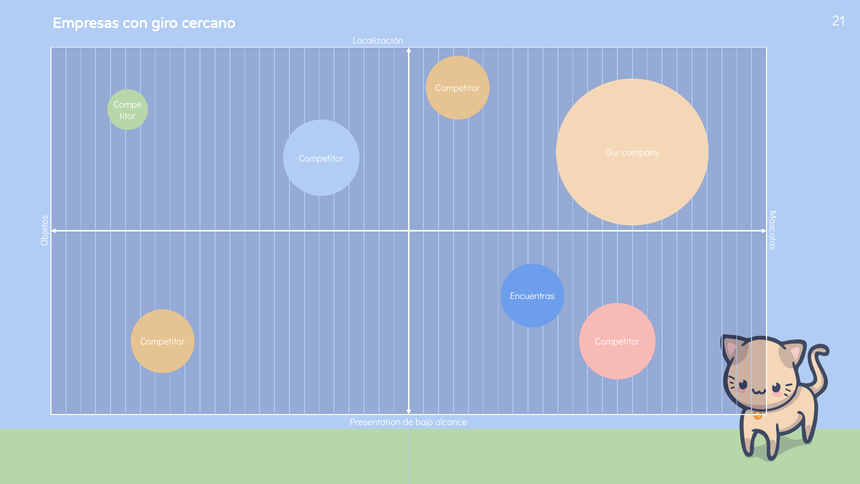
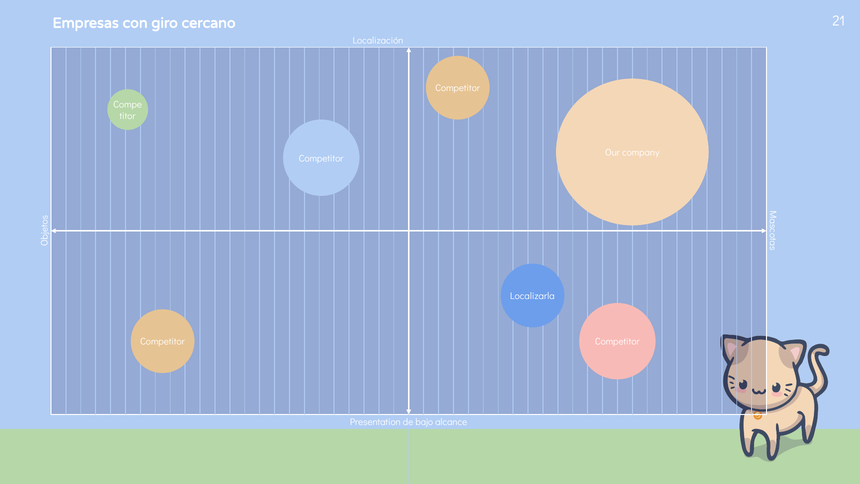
Encuentras: Encuentras -> Localizarla (532, 296)
